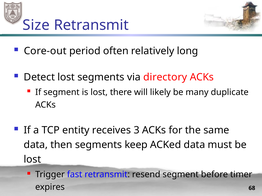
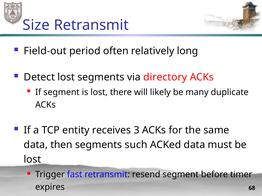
Core-out: Core-out -> Field-out (45, 51)
keep: keep -> such (136, 145)
